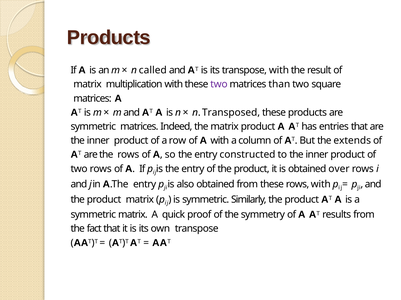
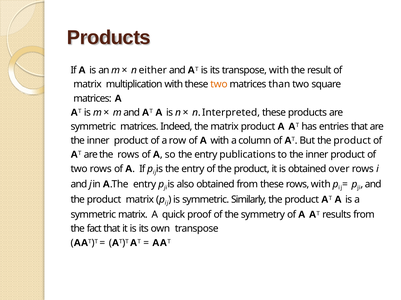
called: called -> either (153, 70)
two colour: purple -> orange (219, 85)
Transposed: Transposed -> Interpreted (231, 113)
But the extends: extends -> product (352, 141)
constructed: constructed -> publications (248, 155)
